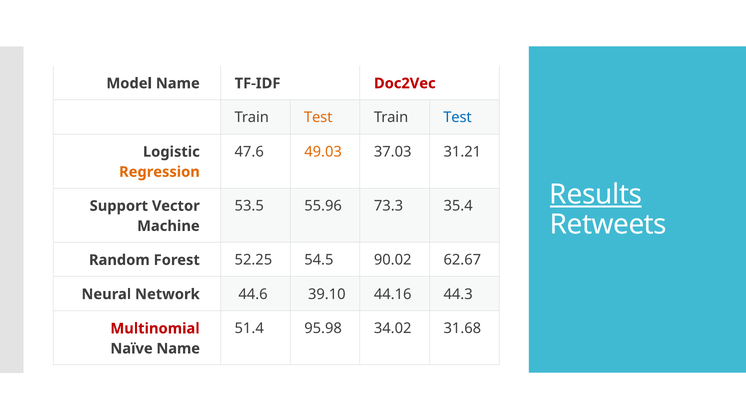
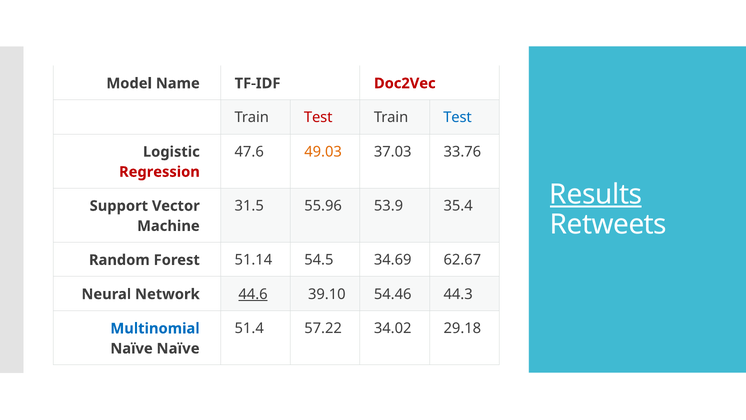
Test colour: orange -> red (318, 118)
31.21: 31.21 -> 33.76 (462, 152)
Regression colour: orange -> red (159, 172)
53.5: 53.5 -> 31.5 (249, 206)
73.3: 73.3 -> 53.9 (389, 206)
52.25: 52.25 -> 51.14 (253, 260)
90.02: 90.02 -> 34.69 (393, 260)
44.6 underline: none -> present (253, 294)
44.16: 44.16 -> 54.46 (393, 294)
95.98: 95.98 -> 57.22 (323, 328)
31.68: 31.68 -> 29.18 (462, 328)
Multinomial colour: red -> blue (155, 328)
Naïve Name: Name -> Naïve (178, 348)
